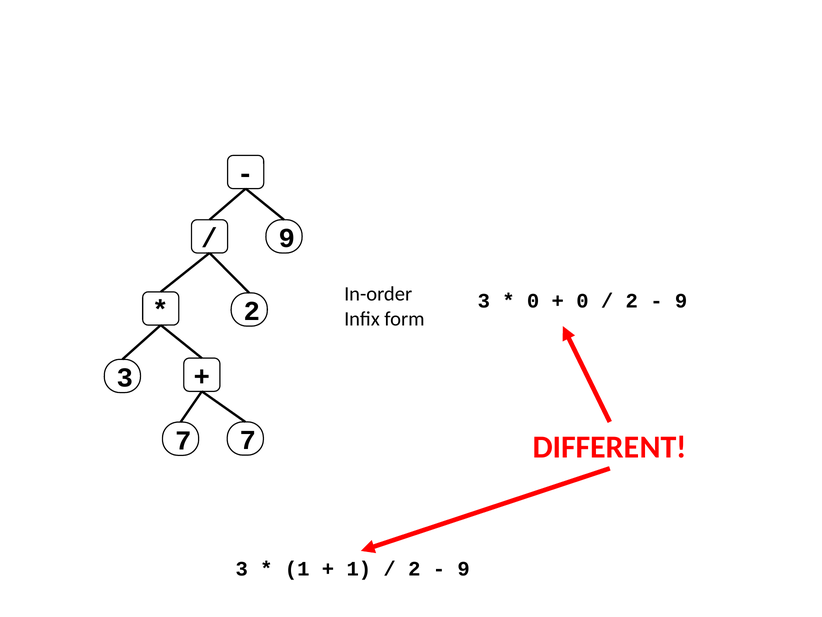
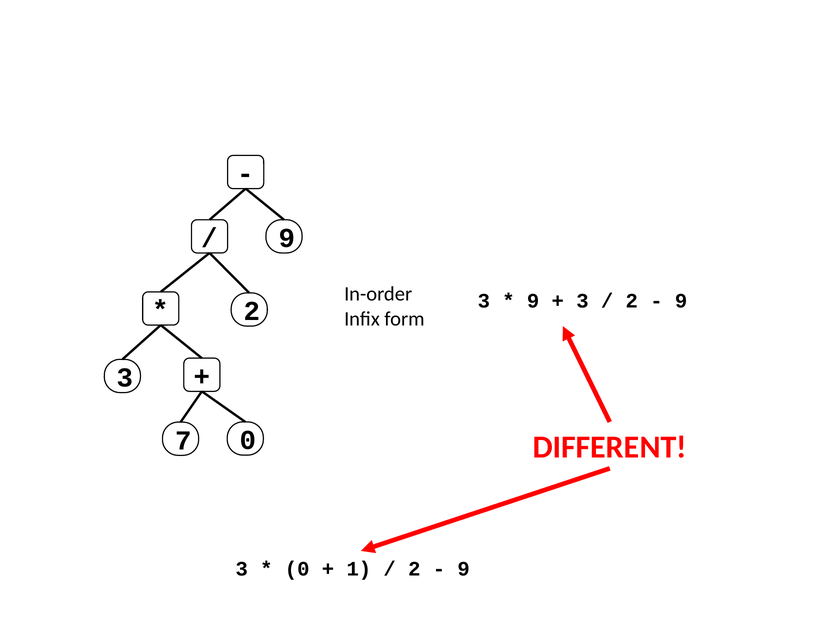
0: 0 -> 9 (533, 301)
0: 0 -> 3 (582, 301)
7 7: 7 -> 0 (248, 440)
1: 1 -> 0 (297, 568)
